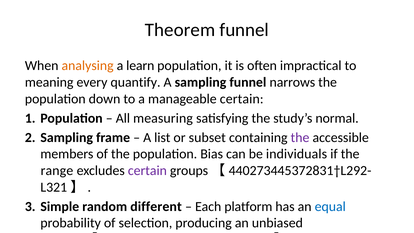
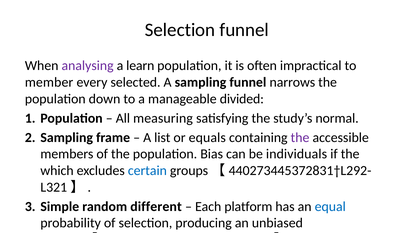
Theorem: Theorem -> Selection (180, 30)
analysing colour: orange -> purple (88, 66)
meaning: meaning -> member (49, 82)
every quantify: quantify -> selected (136, 82)
manageable certain: certain -> divided (242, 99)
or subset: subset -> equals (207, 137)
range: range -> which (57, 171)
certain colour: purple -> blue (147, 171)
